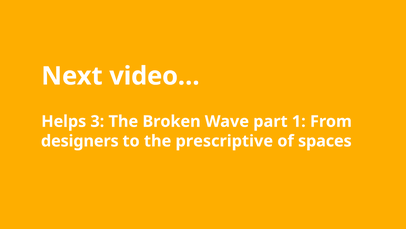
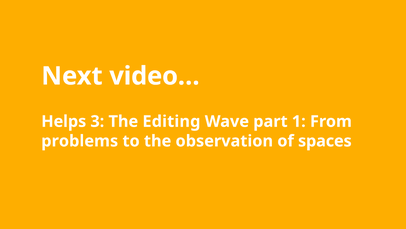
Broken: Broken -> Editing (171, 121)
designers: designers -> problems (80, 141)
prescriptive: prescriptive -> observation (224, 141)
